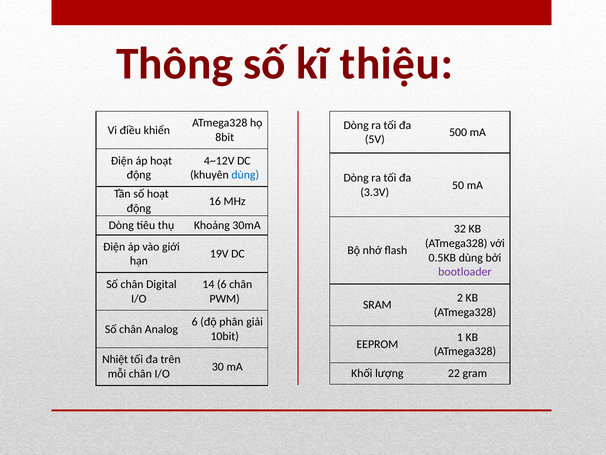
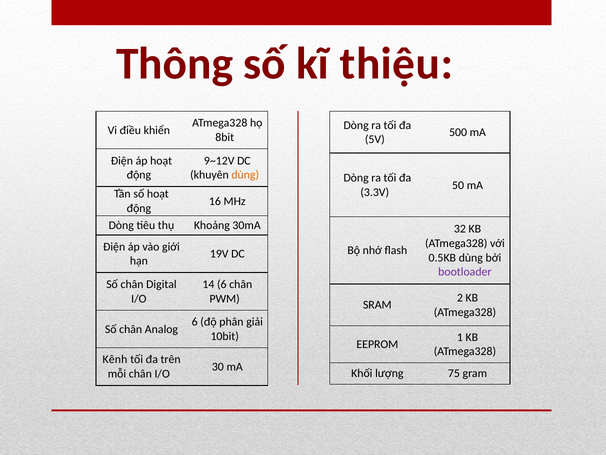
4~12V: 4~12V -> 9~12V (219, 160)
dùng colour: blue -> orange (245, 175)
Nhiệt: Nhiệt -> Kênh (115, 359)
22: 22 -> 75 (454, 373)
